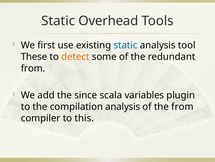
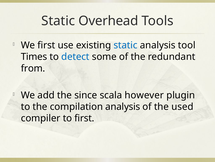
These: These -> Times (34, 57)
detect colour: orange -> blue (75, 57)
variables: variables -> however (144, 95)
the from: from -> used (182, 106)
to this: this -> first (84, 118)
